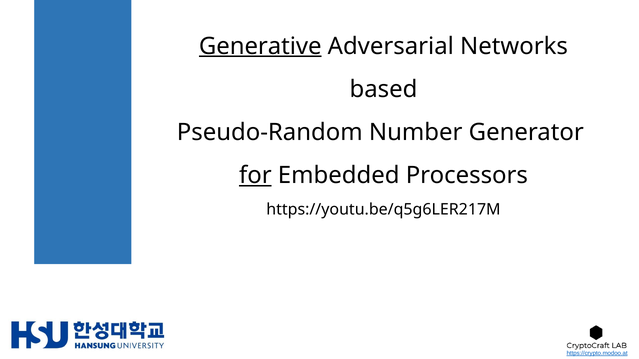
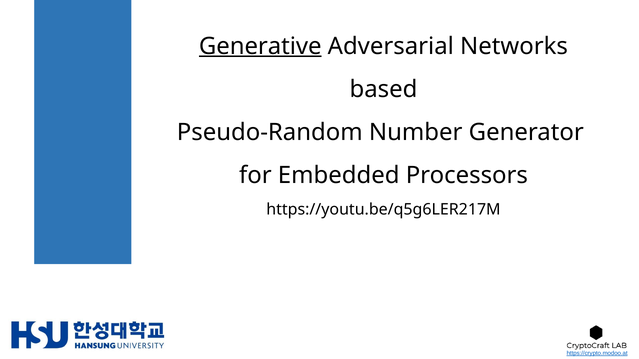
for underline: present -> none (255, 176)
